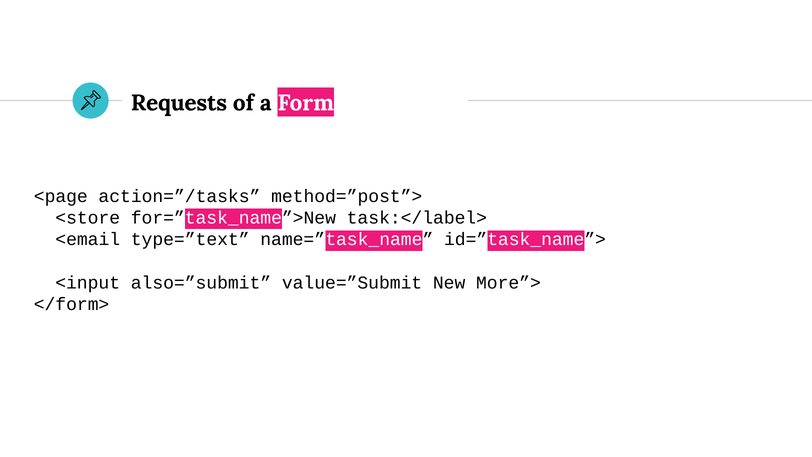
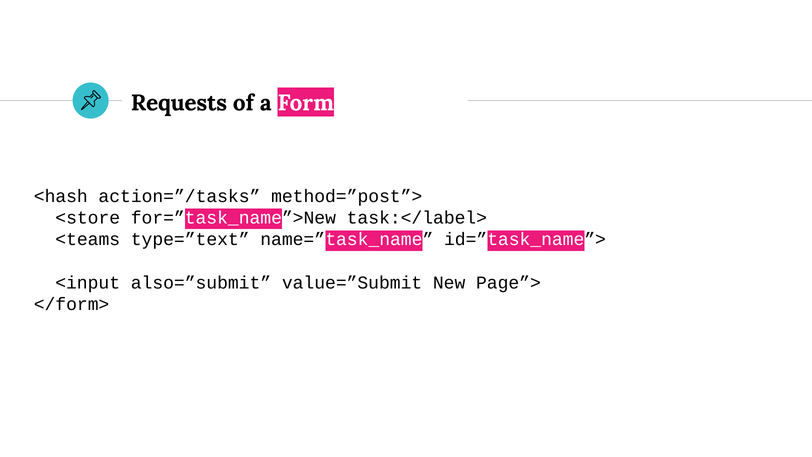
<page: <page -> <hash (61, 196)
<email: <email -> <teams (88, 239)
More”>: More”> -> Page”> (508, 283)
